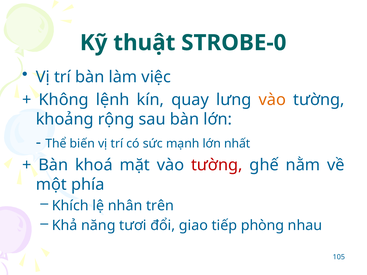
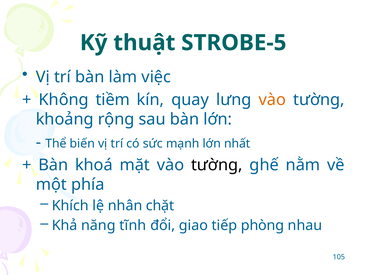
STROBE-0: STROBE-0 -> STROBE-5 (234, 43)
lệnh: lệnh -> tiềm (113, 100)
tường colour: red -> black (217, 165)
trên: trên -> chặt (160, 206)
tươi: tươi -> tĩnh (133, 226)
